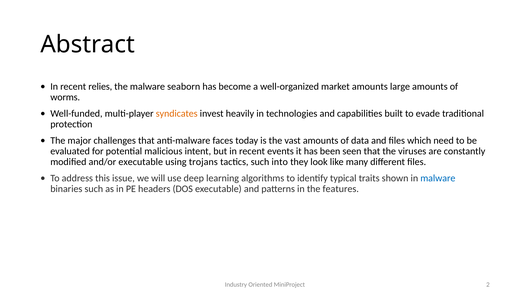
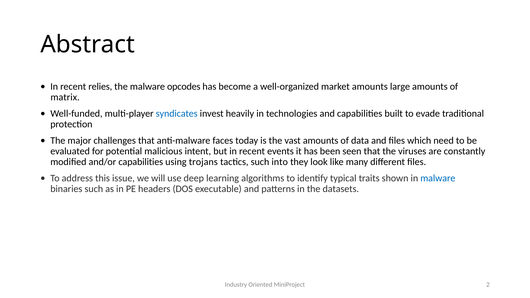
seaborn: seaborn -> opcodes (184, 87)
worms: worms -> matrix (65, 97)
syndicates colour: orange -> blue (177, 114)
and/or executable: executable -> capabilities (141, 162)
features: features -> datasets (341, 189)
